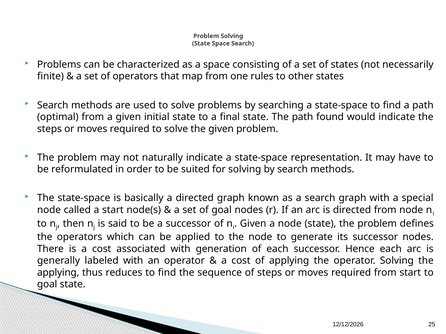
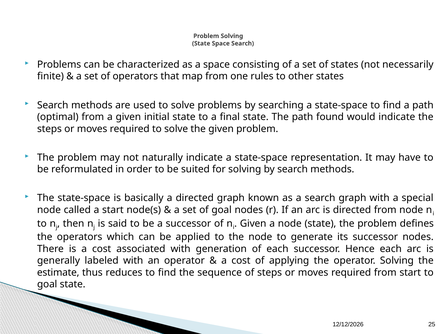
applying: applying -> estimate (58, 273)
